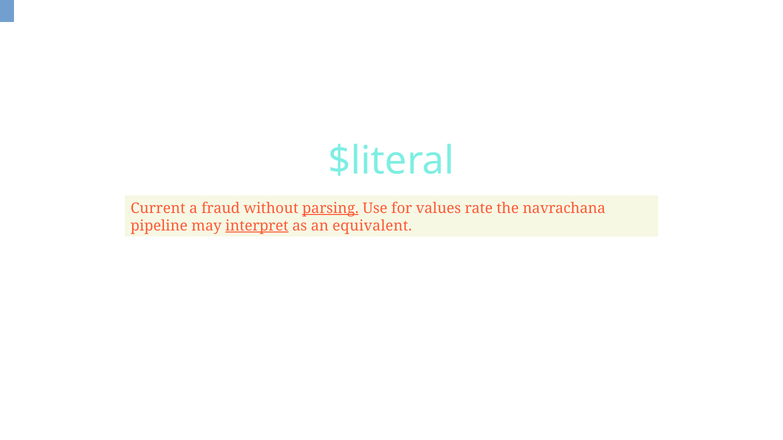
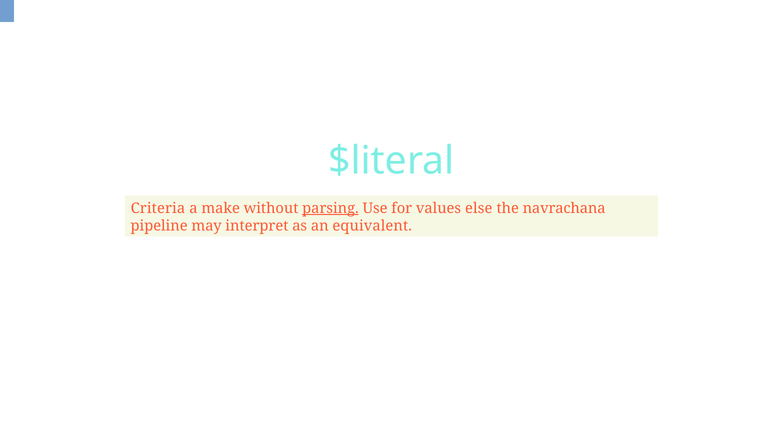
Current: Current -> Criteria (158, 208)
fraud: fraud -> make (221, 208)
rate: rate -> else (479, 208)
interpret underline: present -> none (257, 226)
